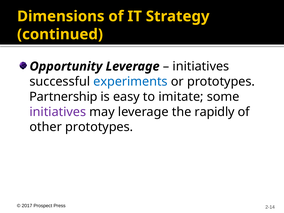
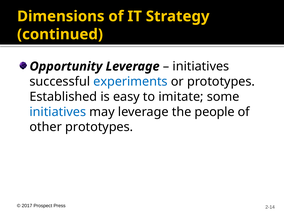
Partnership: Partnership -> Established (63, 97)
initiatives colour: purple -> blue (58, 112)
rapidly: rapidly -> people (215, 112)
